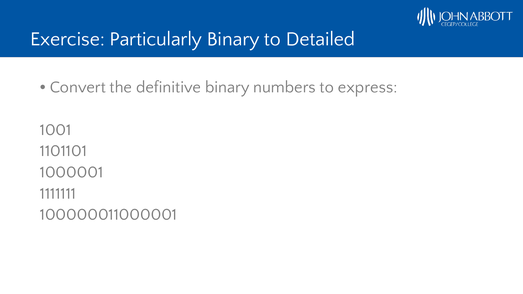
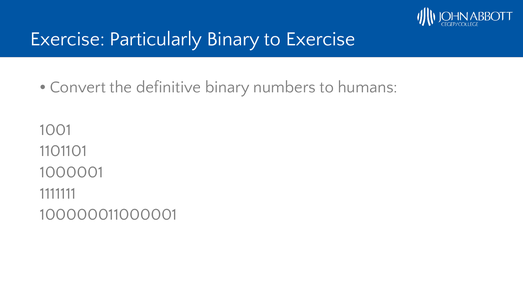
to Detailed: Detailed -> Exercise (320, 39)
express: express -> humans (368, 87)
